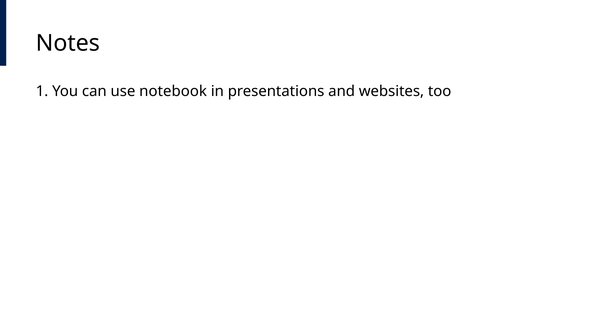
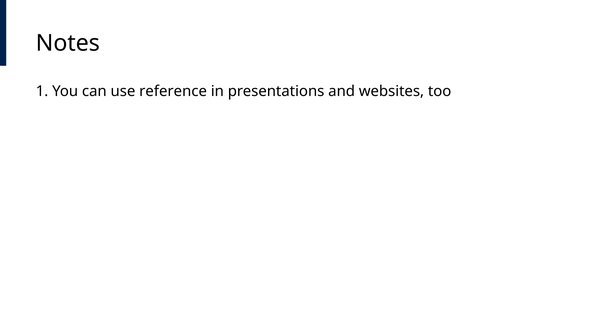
notebook: notebook -> reference (173, 91)
